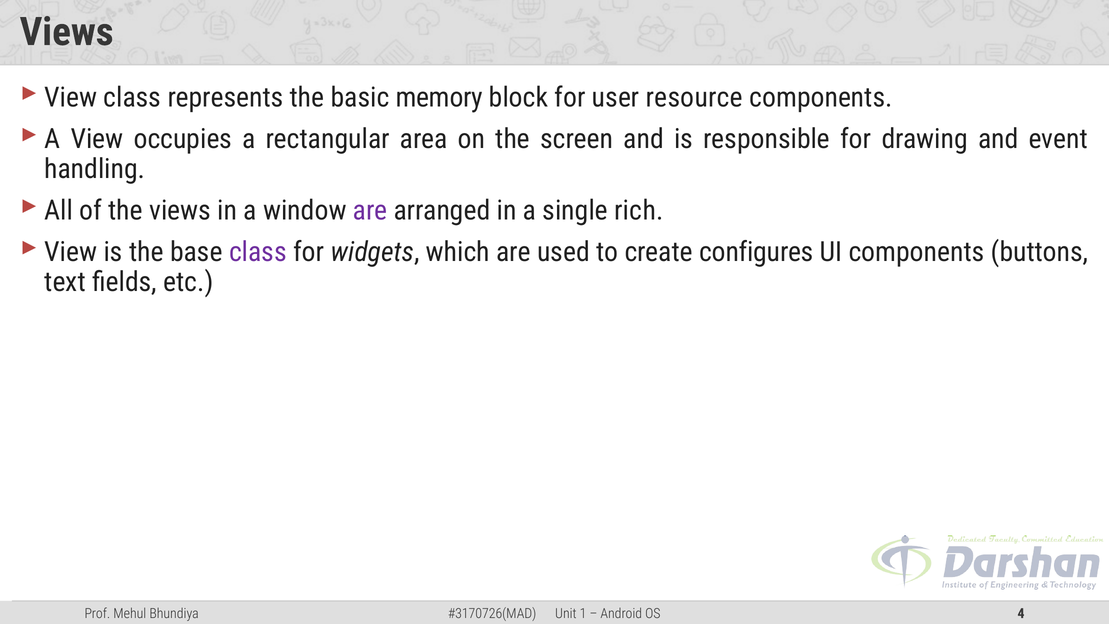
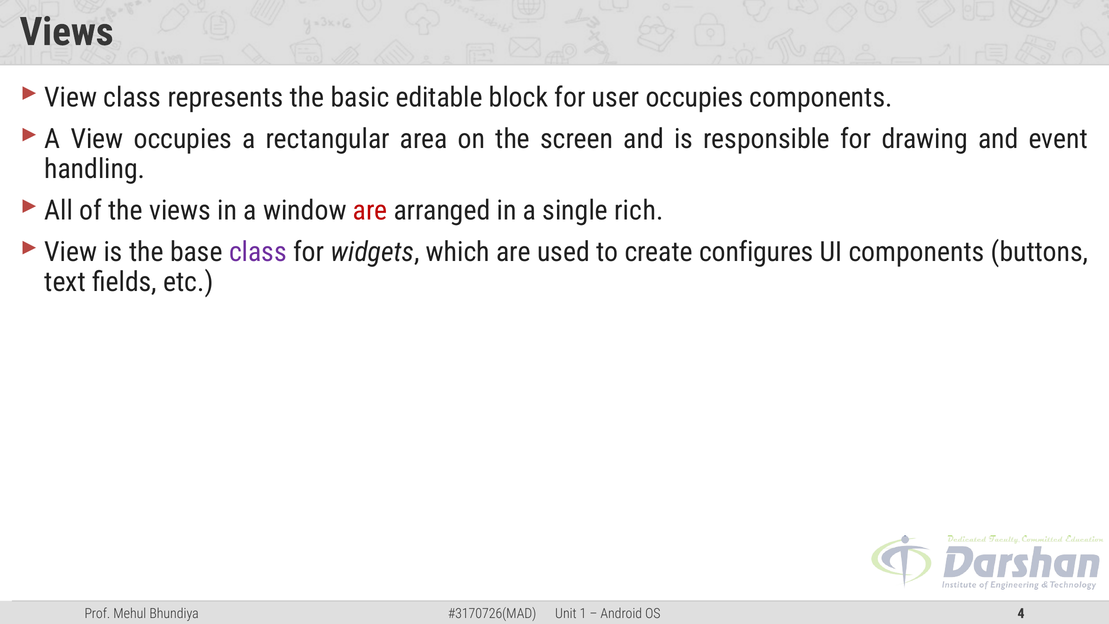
memory: memory -> editable (439, 97)
user resource: resource -> occupies (694, 97)
are colour: purple -> red (370, 210)
